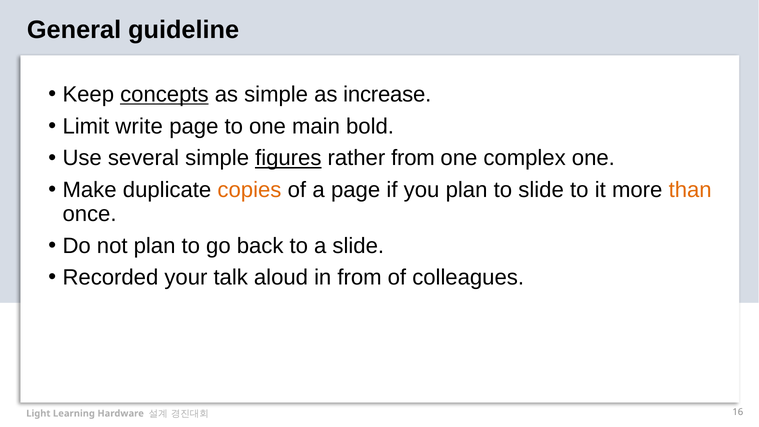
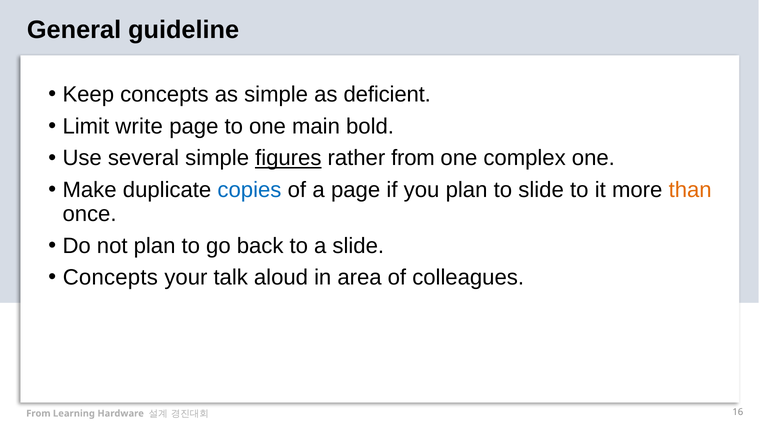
concepts underline: present -> none (164, 94)
increase: increase -> deficient (387, 94)
copies colour: orange -> blue (249, 190)
Recorded: Recorded -> Concepts (110, 277)
in from: from -> area (360, 277)
Light: Light -> From (38, 413)
